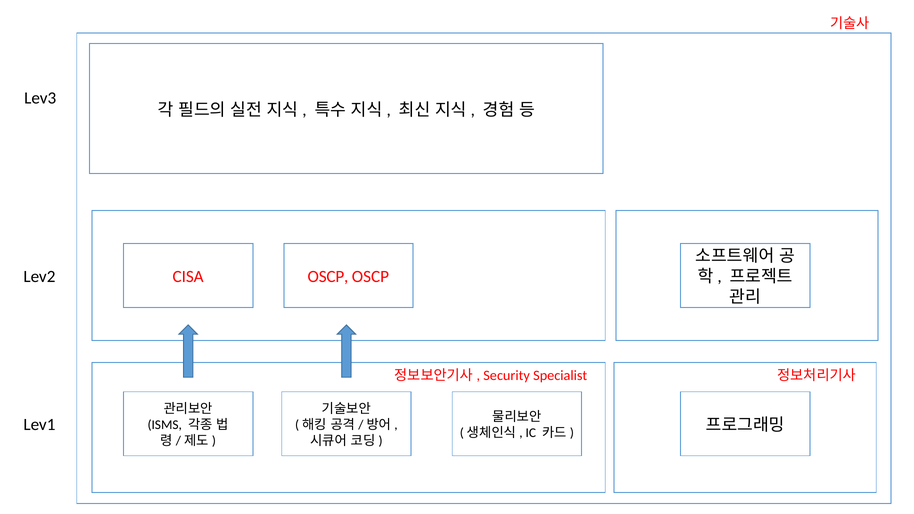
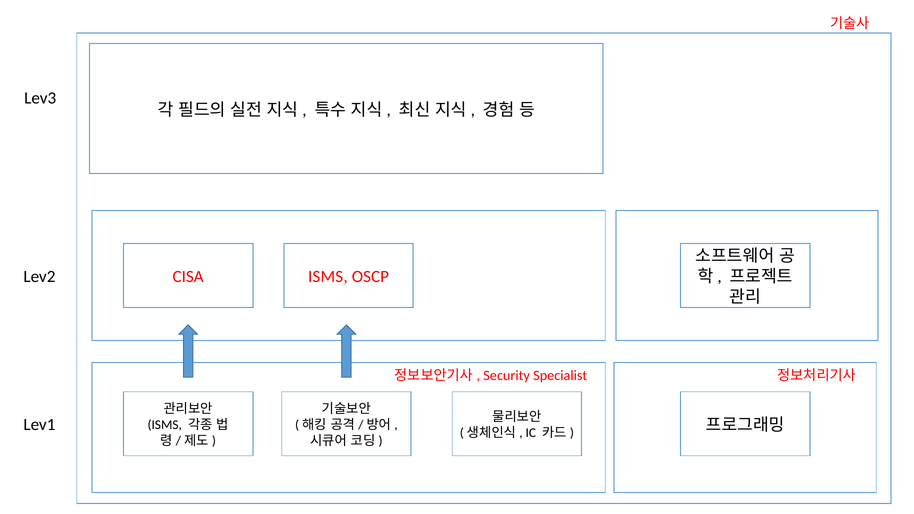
CISA OSCP: OSCP -> ISMS (328, 277)
